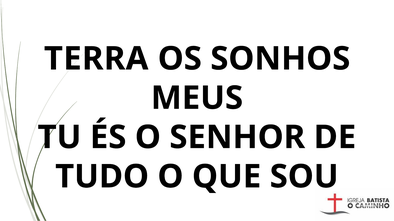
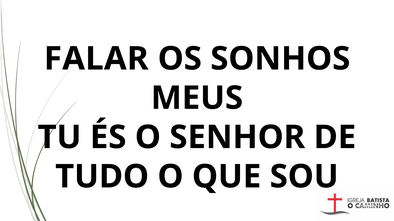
TERRA: TERRA -> FALAR (96, 59)
